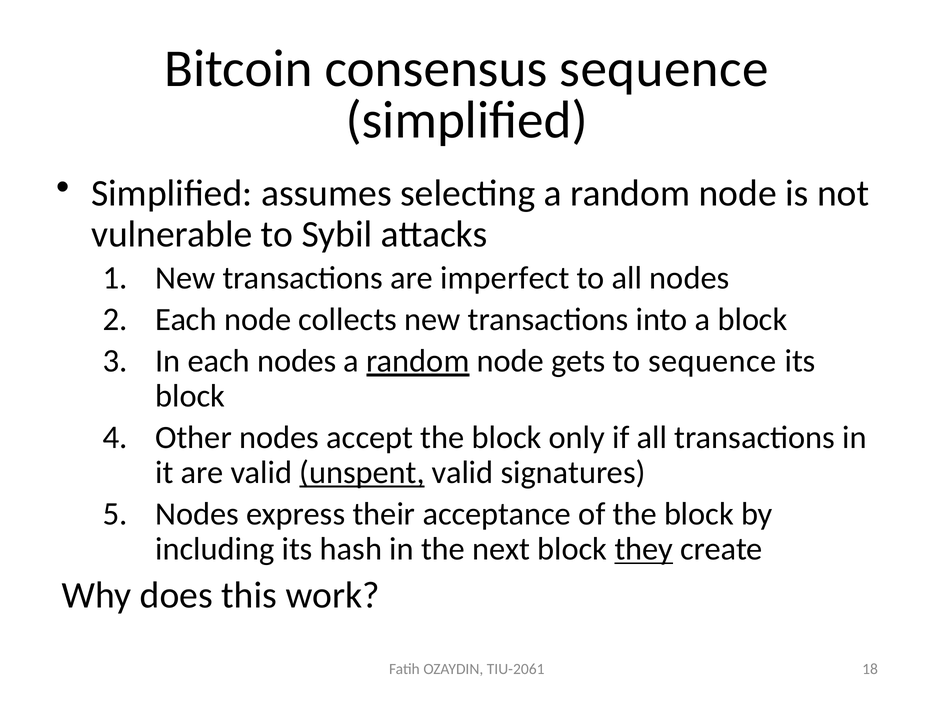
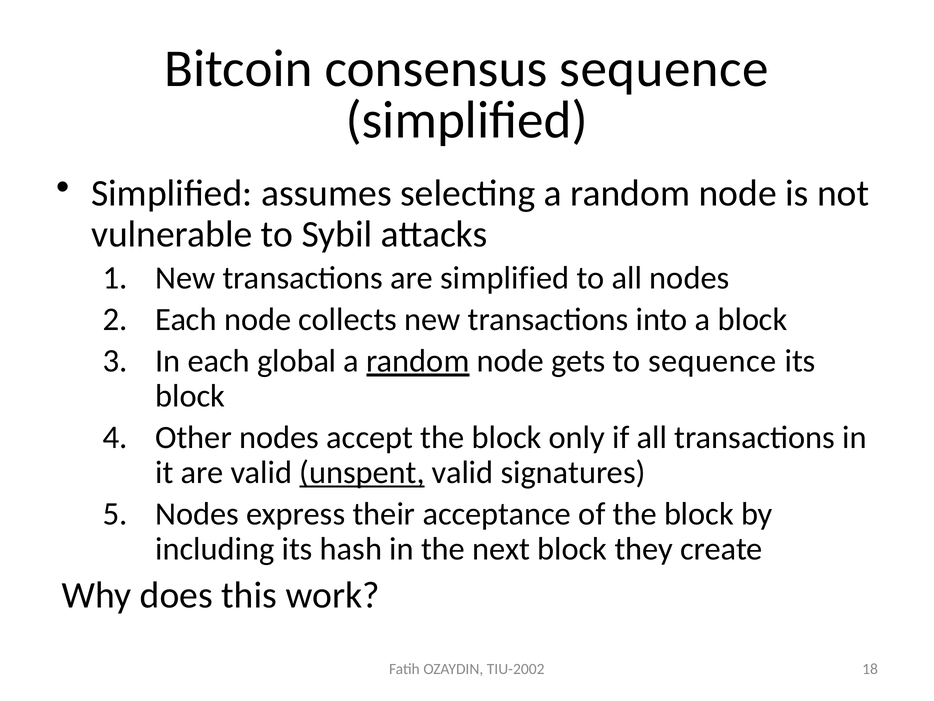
are imperfect: imperfect -> simplified (505, 278)
each nodes: nodes -> global (297, 361)
they underline: present -> none (644, 549)
TIU-2061: TIU-2061 -> TIU-2002 (516, 669)
